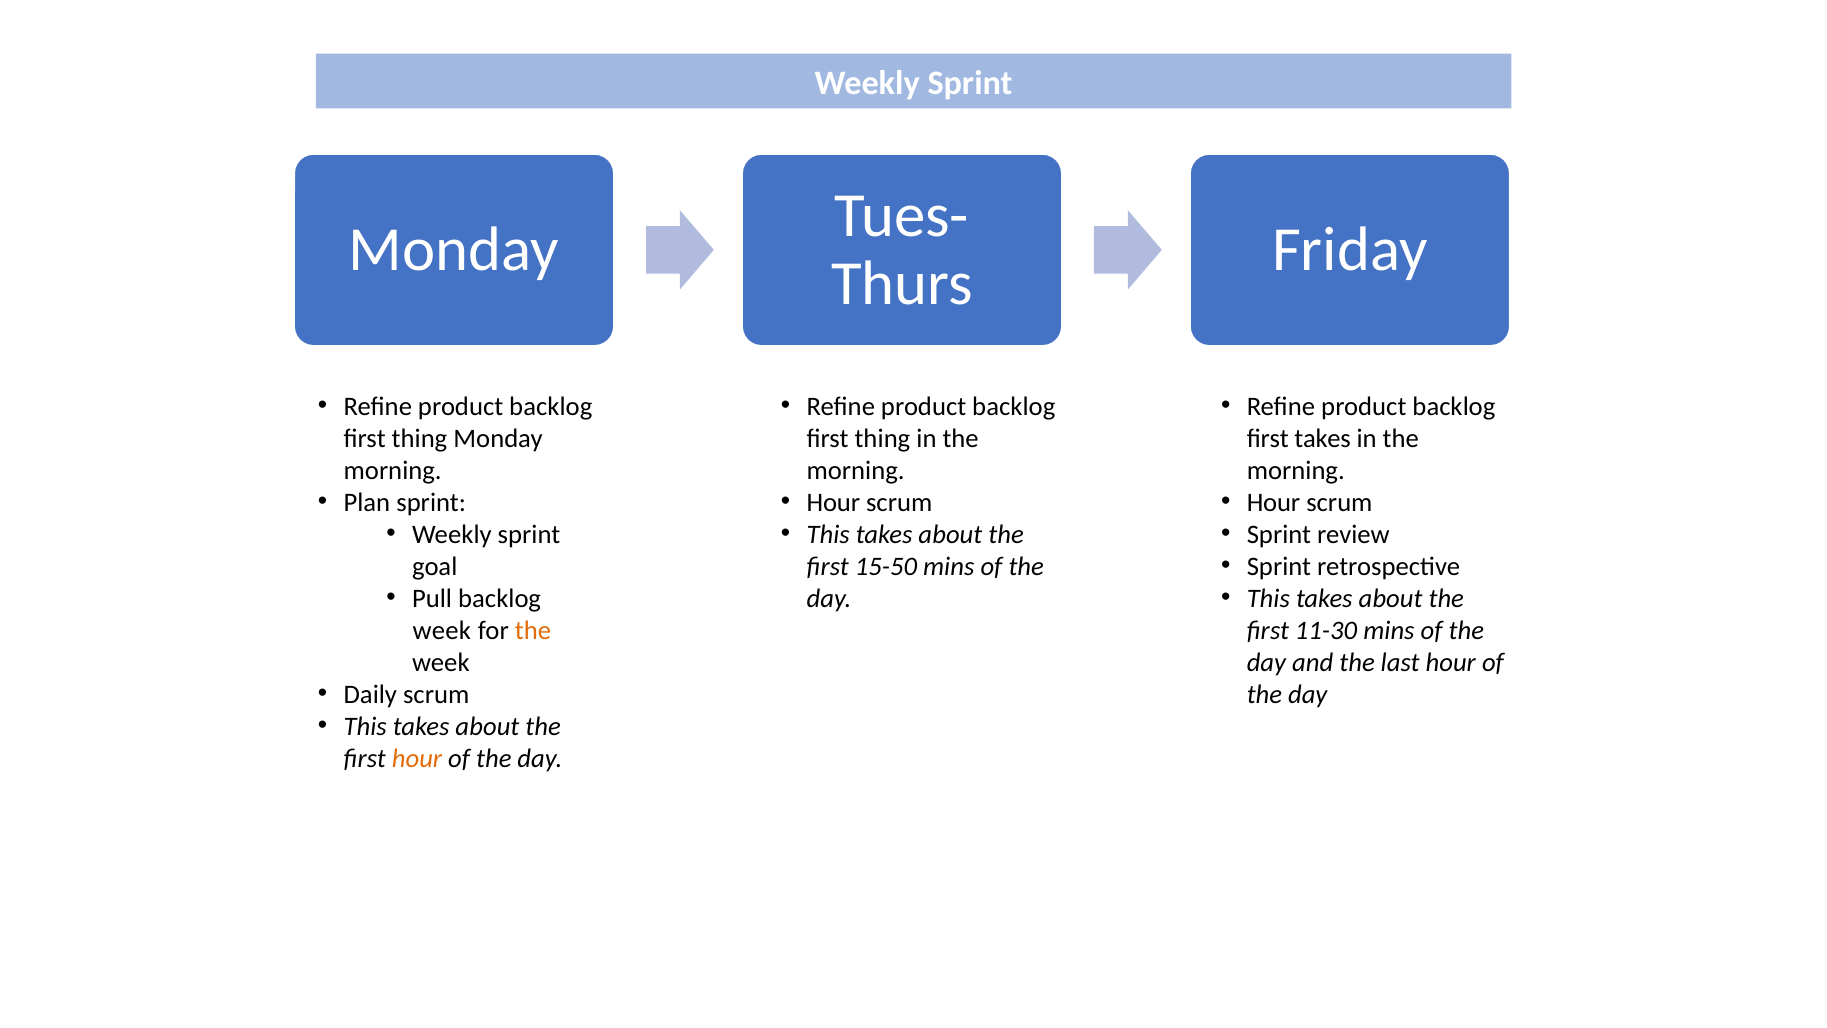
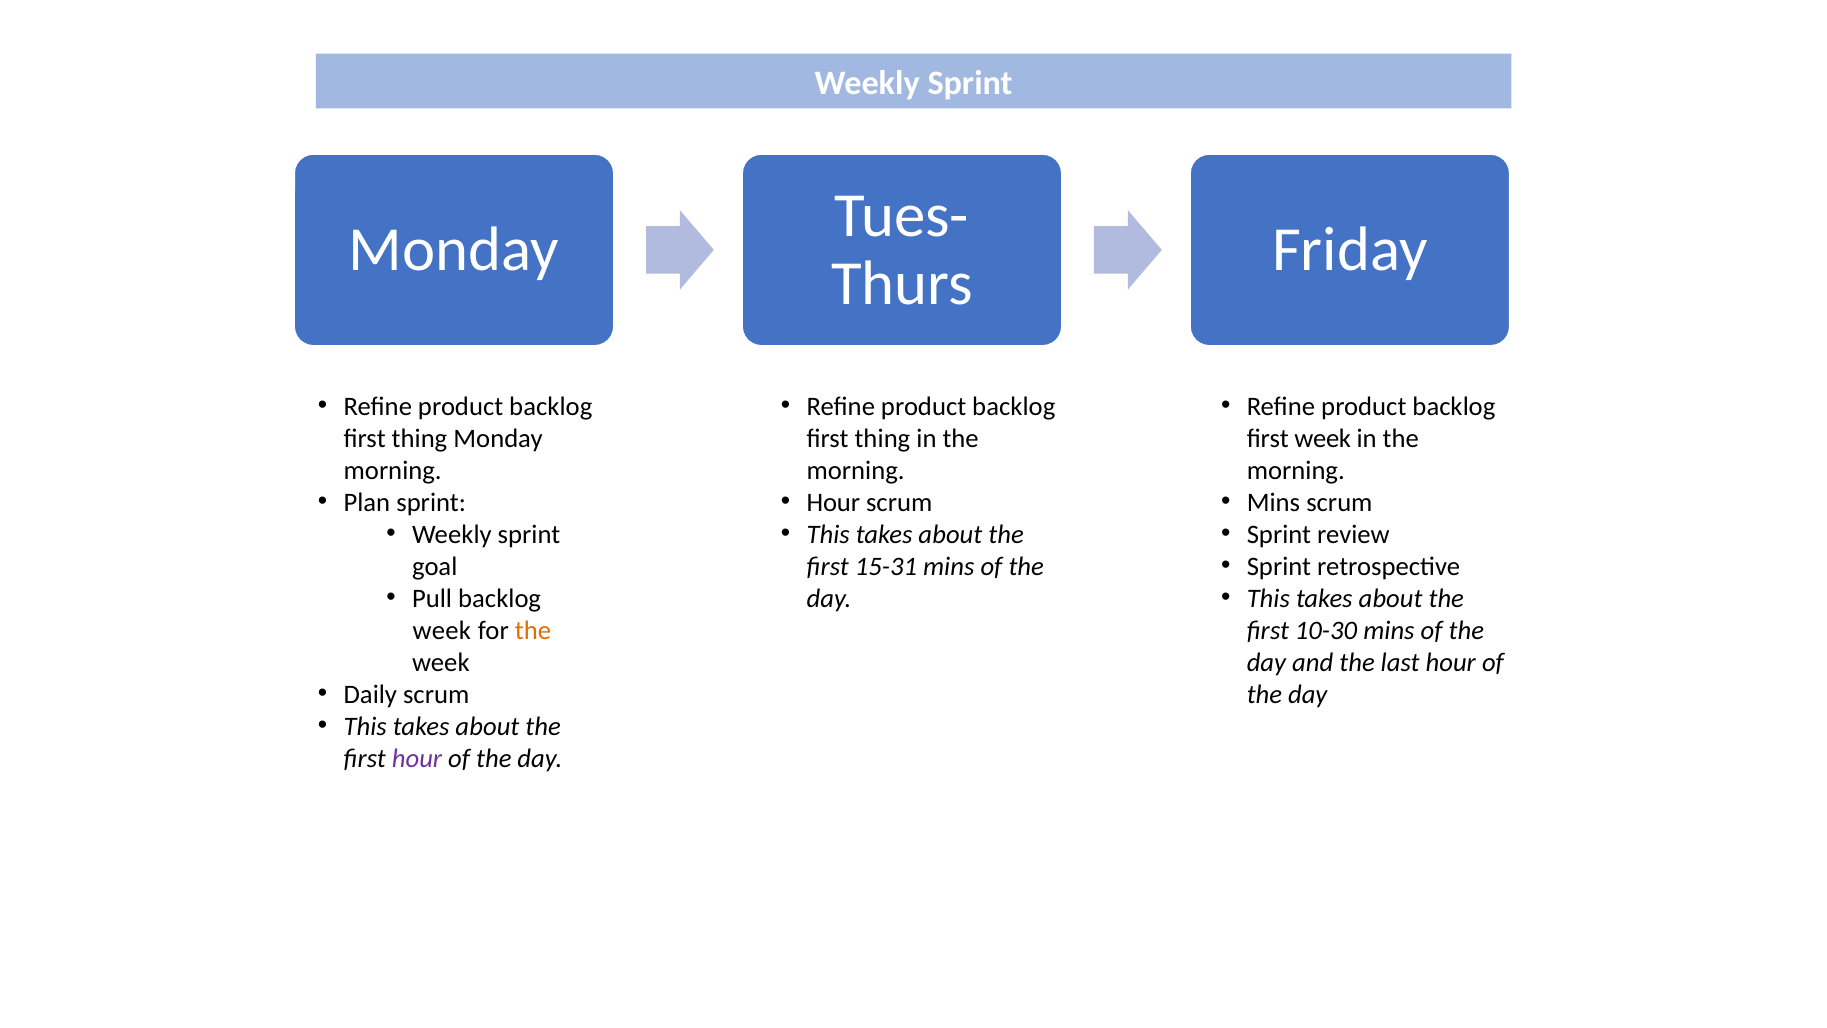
first takes: takes -> week (1323, 438)
Hour: Hour -> Mins (1273, 502)
15-50: 15-50 -> 15-31 (886, 566)
11-30: 11-30 -> 10-30 (1326, 630)
hour colour: orange -> purple (417, 758)
